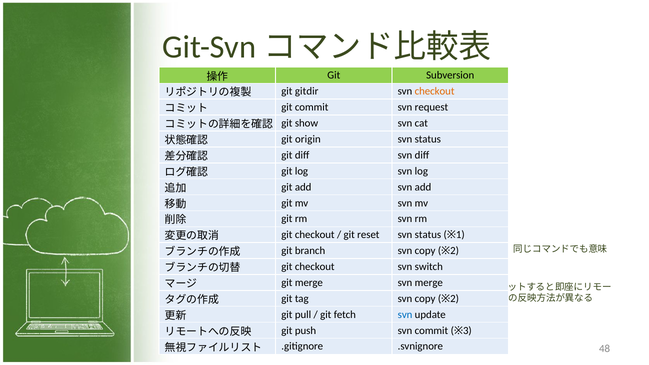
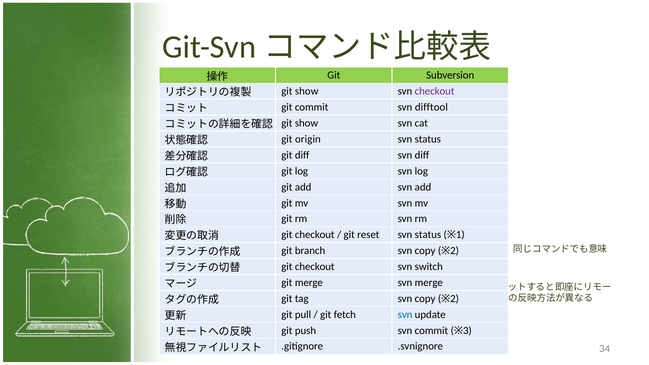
gitdir: gitdir -> show (307, 91)
checkout colour: orange -> purple (435, 91)
request: request -> difftool (431, 107)
48: 48 -> 34 (605, 349)
